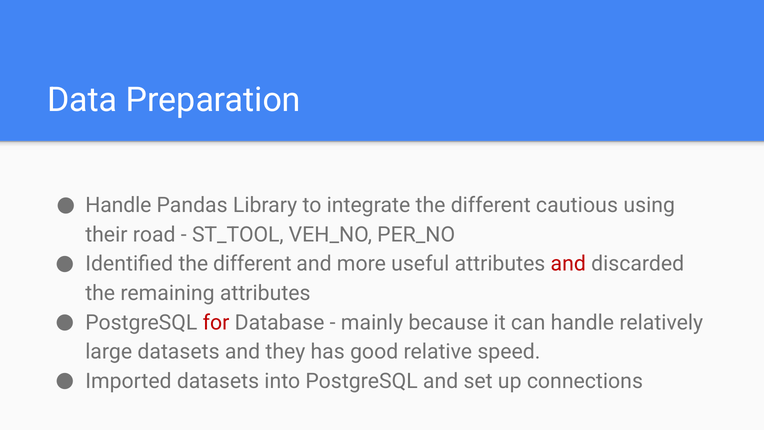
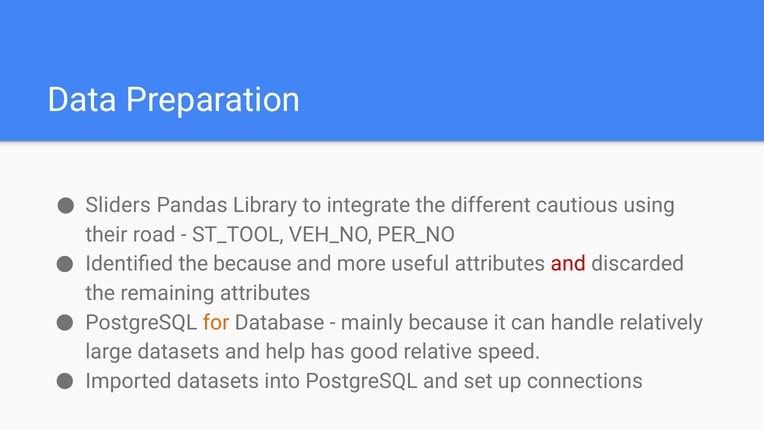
Handle: Handle -> Sliders (118, 205)
Identified the different: different -> because (252, 264)
for colour: red -> orange (216, 322)
they: they -> help (285, 352)
